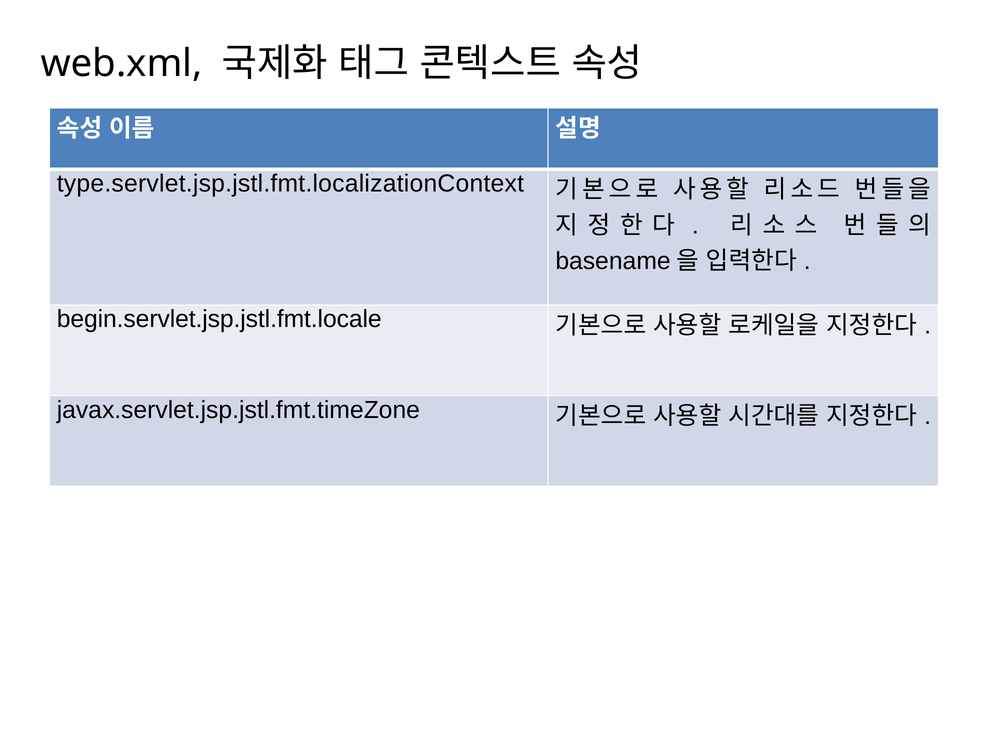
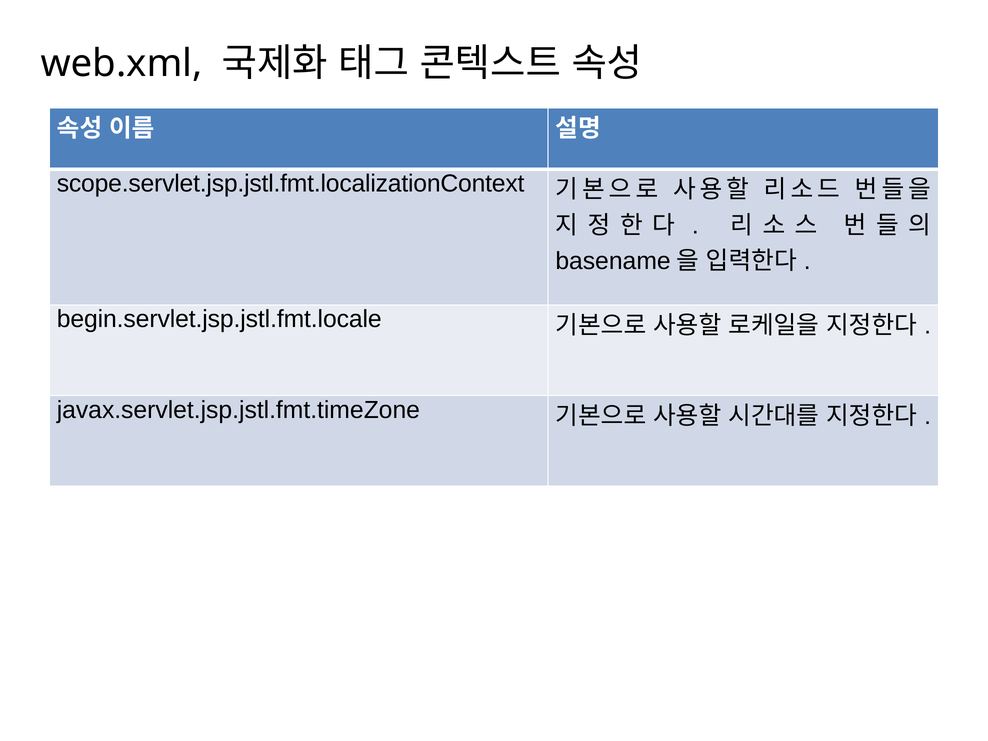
type.servlet.jsp.jstl.fmt.localizationContext: type.servlet.jsp.jstl.fmt.localizationContext -> scope.servlet.jsp.jstl.fmt.localizationContext (291, 183)
